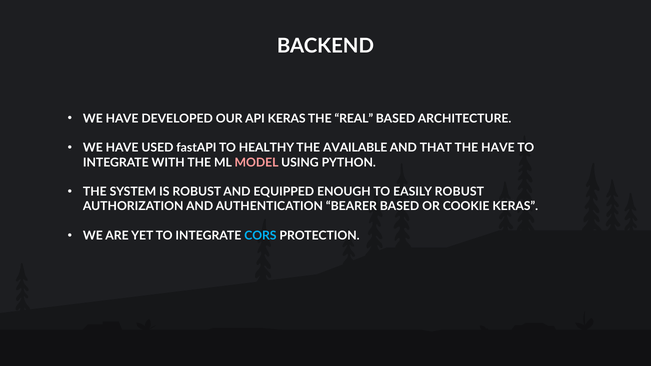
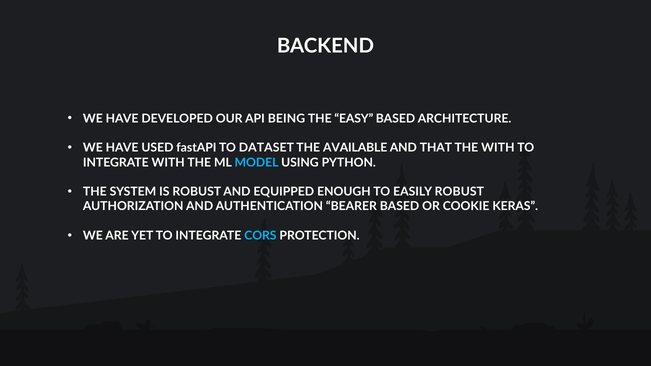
API KERAS: KERAS -> BEING (287, 119)
REAL: REAL -> EASY (354, 119)
HEALTHY: HEALTHY -> DATASET (266, 148)
THE HAVE: HAVE -> WITH (498, 148)
MODEL colour: pink -> light blue (257, 163)
